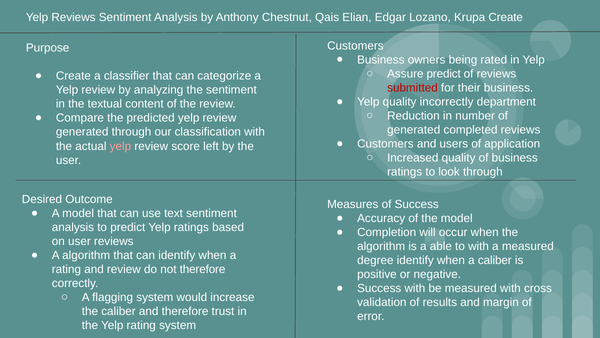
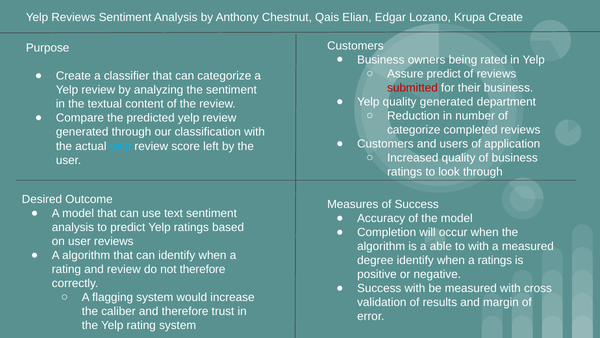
quality incorrectly: incorrectly -> generated (447, 102)
generated: generated -> categorize (414, 130)
yelp colour: pink -> light blue (120, 146)
a caliber: caliber -> ratings (495, 260)
